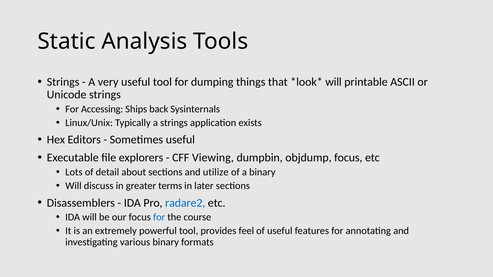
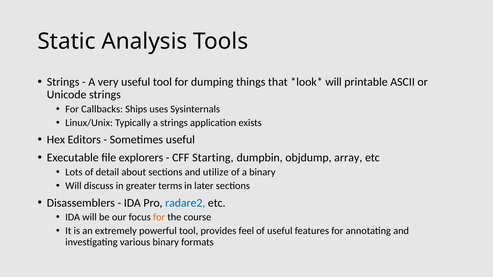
Accessing: Accessing -> Callbacks (102, 109)
back: back -> uses (159, 109)
Viewing: Viewing -> Starting (213, 158)
objdump focus: focus -> array (348, 158)
for colour: blue -> orange (159, 218)
